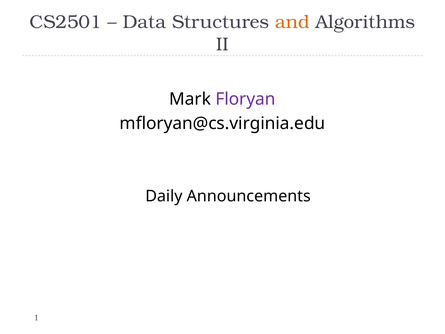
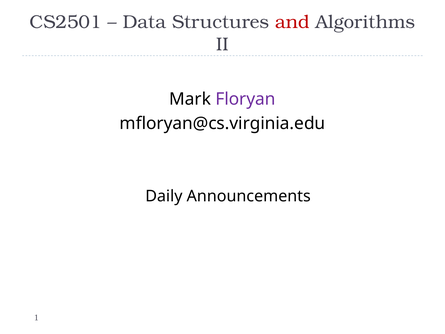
and colour: orange -> red (292, 22)
